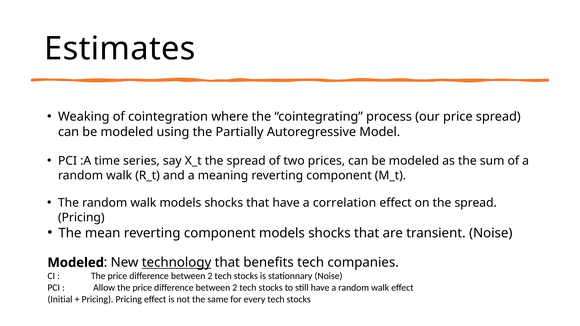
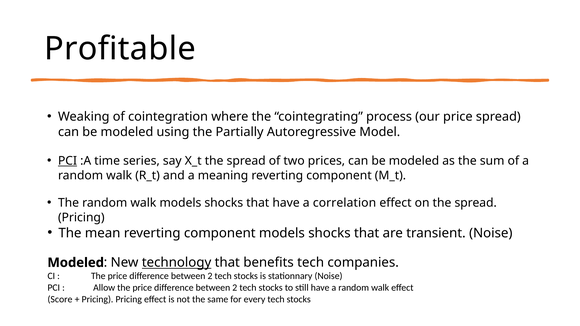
Estimates: Estimates -> Profitable (120, 49)
PCI underline: none -> present (68, 161)
Initial: Initial -> Score (60, 300)
